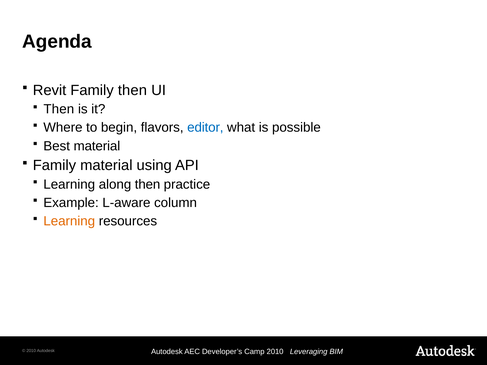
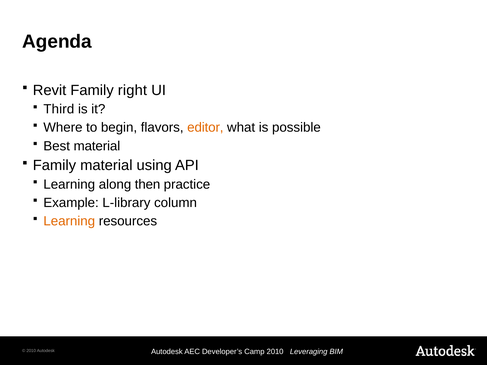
Family then: then -> right (132, 90)
Then: Then -> Third (59, 109)
editor colour: blue -> orange (205, 128)
L-aware: L-aware -> L-library (126, 203)
